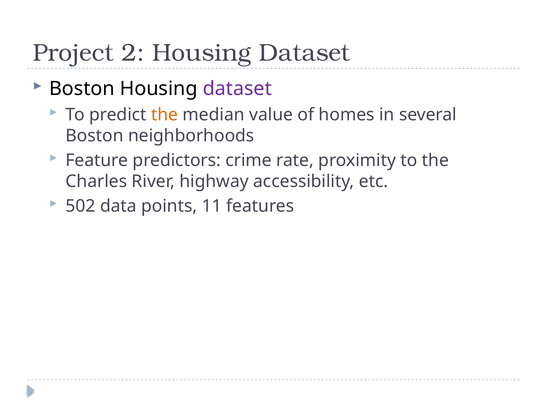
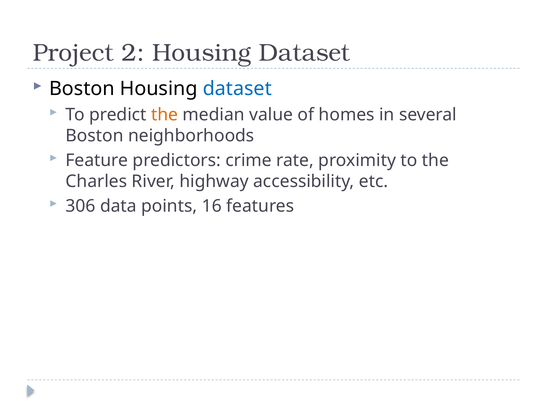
dataset colour: purple -> blue (237, 89)
502: 502 -> 306 (81, 206)
11: 11 -> 16 (212, 206)
